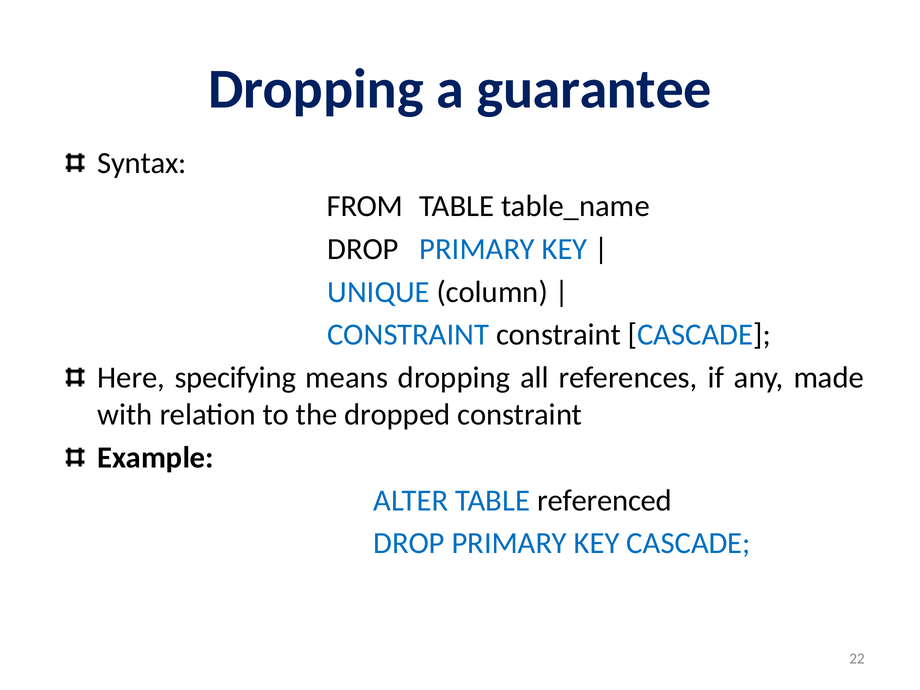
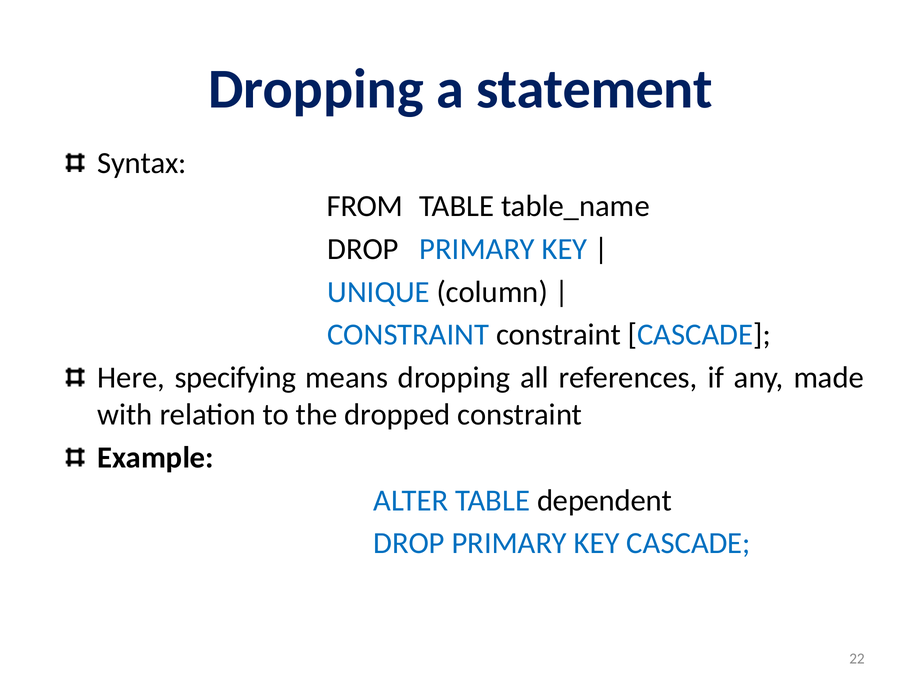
guarantee: guarantee -> statement (594, 89)
referenced: referenced -> dependent (605, 500)
